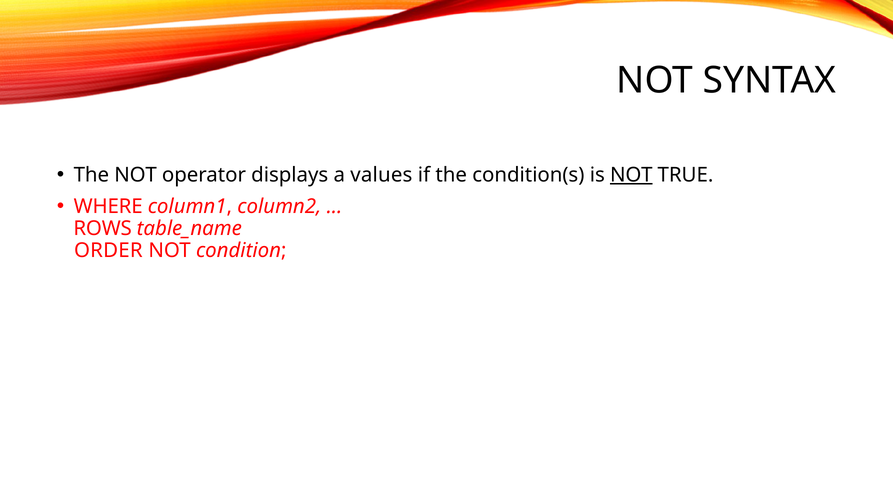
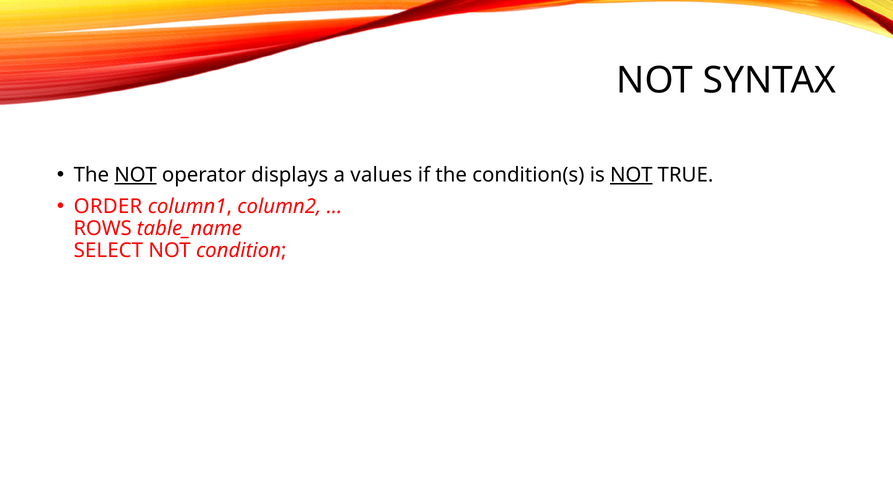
NOT underline: none -> present (136, 175)
WHERE: WHERE -> ORDER (108, 206)
ORDER: ORDER -> SELECT (108, 251)
